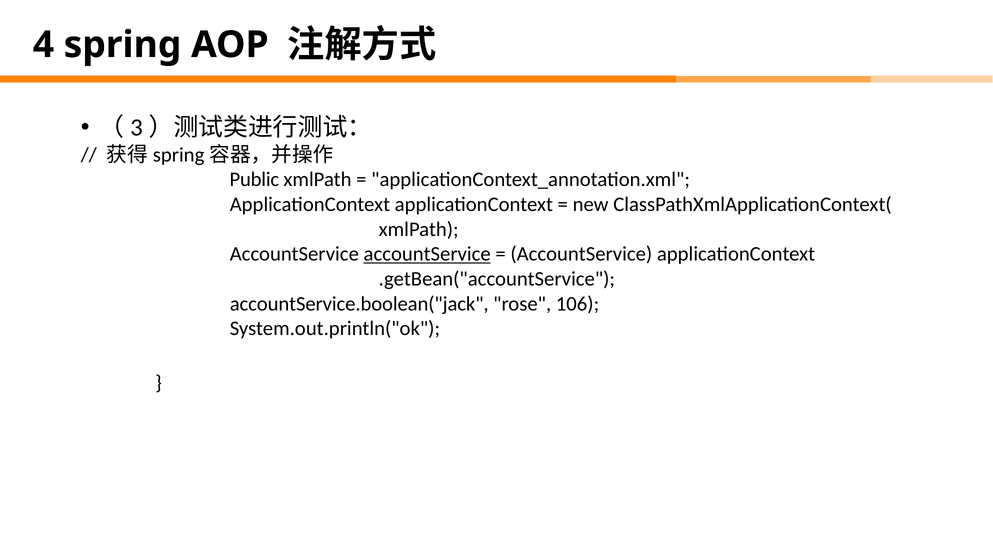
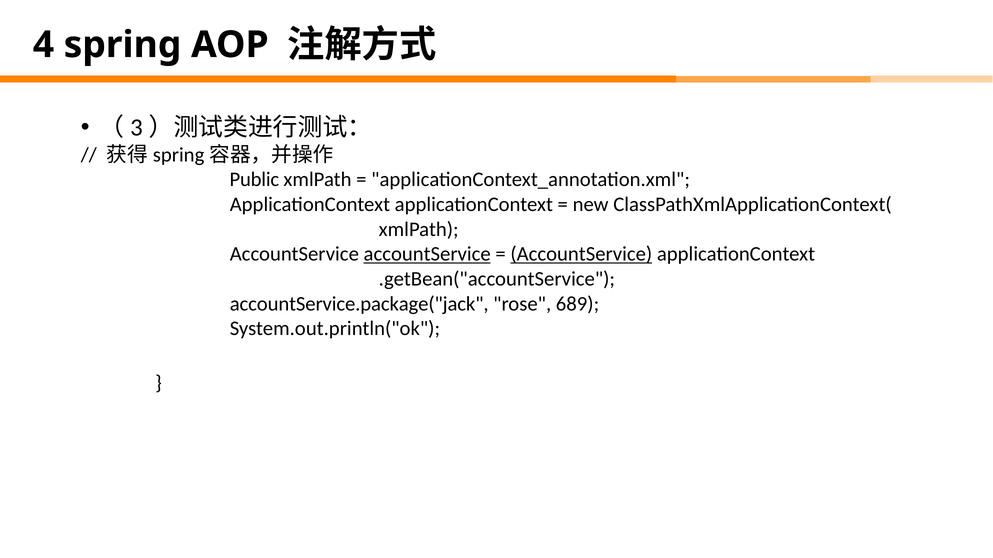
AccountService underline: none -> present (581, 254)
accountService.boolean("jack: accountService.boolean("jack -> accountService.package("jack (359, 304)
106: 106 -> 689 (577, 304)
